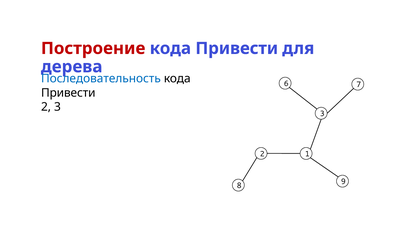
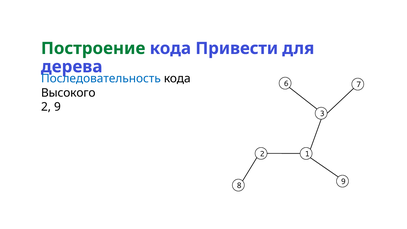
Построение colour: red -> green (93, 48)
Привести: Привести -> Высокого (68, 93)
2 3: 3 -> 9 (57, 107)
